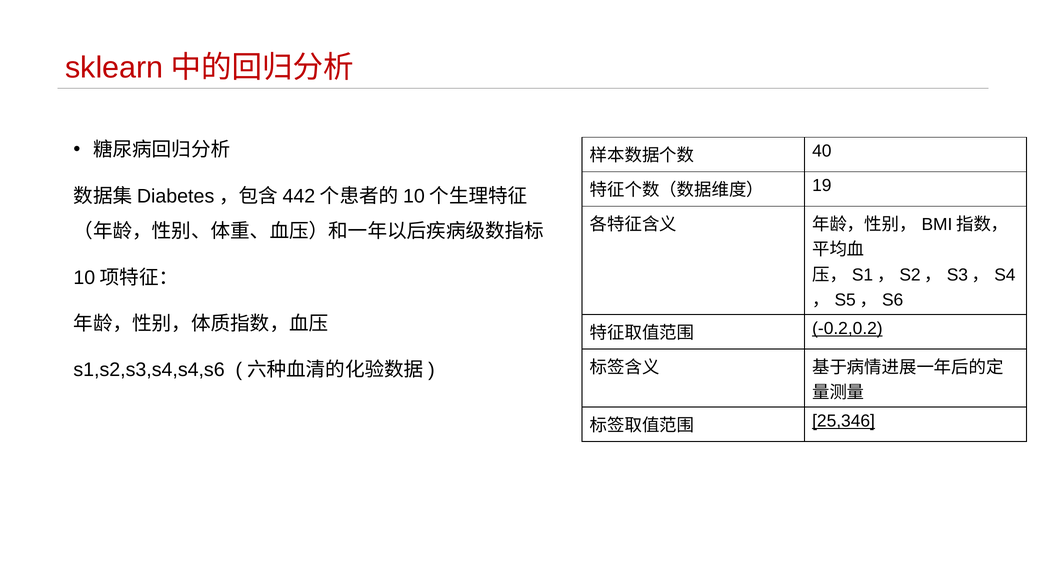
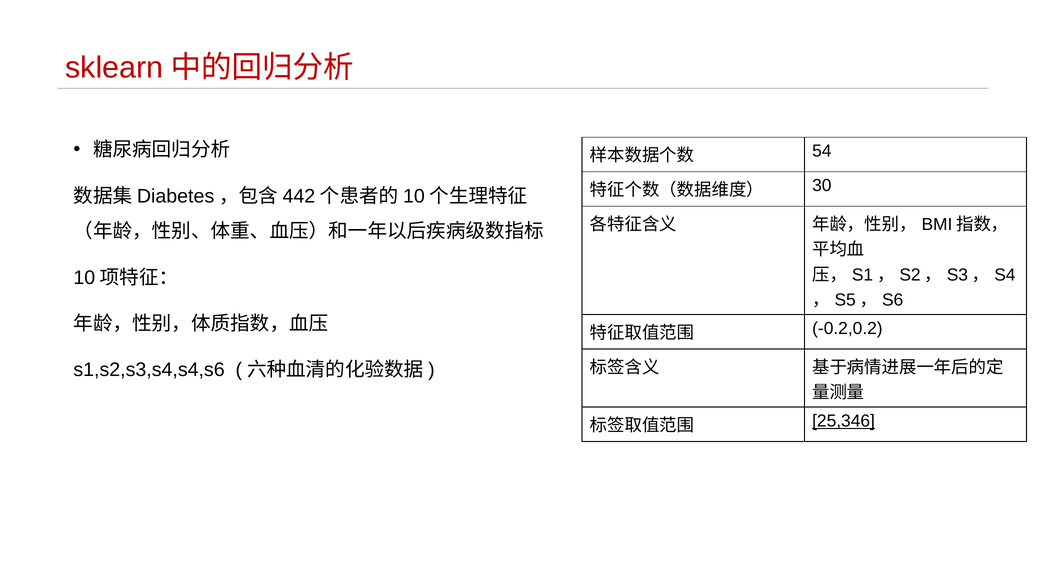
40: 40 -> 54 (822, 151)
19: 19 -> 30 (822, 186)
-0.2,0.2 underline: present -> none (847, 329)
